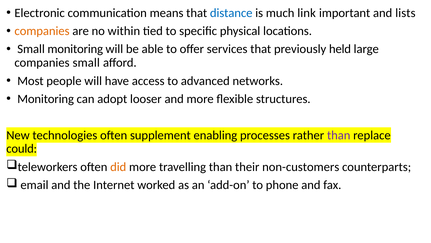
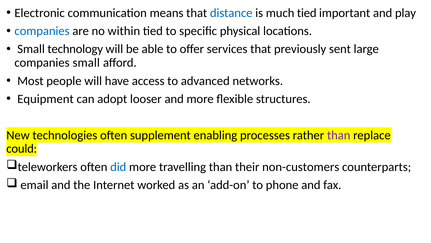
much link: link -> tied (307, 13)
lists: lists -> play (406, 13)
companies colour: orange -> blue (42, 31)
Small monitoring: monitoring -> technology (75, 49)
held: held -> sent (340, 49)
Monitoring: Monitoring -> Equipment (46, 99)
did colour: orange -> blue (118, 167)
